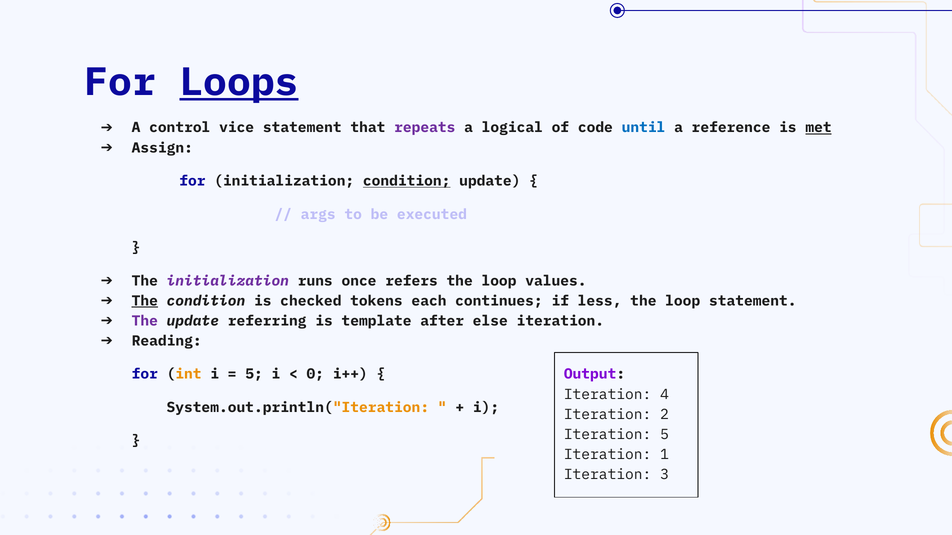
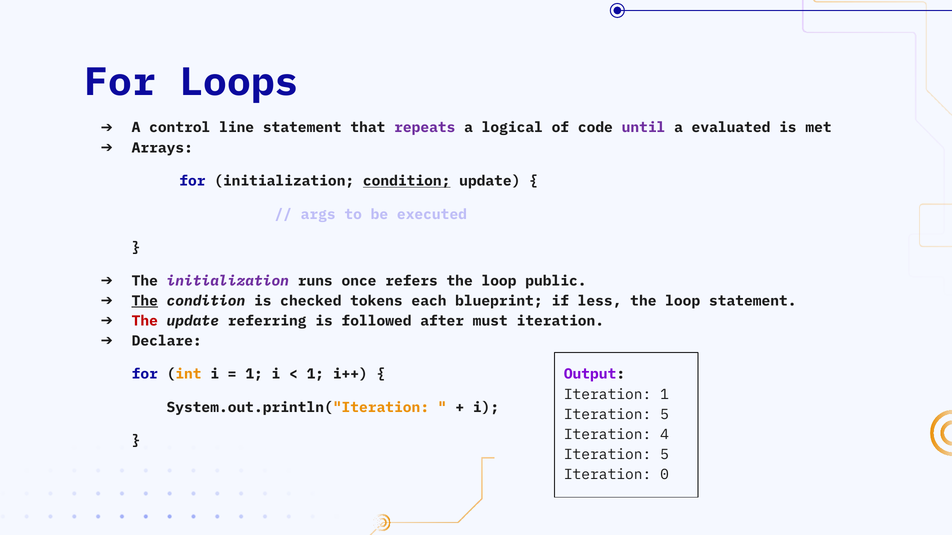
Loops underline: present -> none (239, 82)
vice: vice -> line (237, 128)
until colour: blue -> purple (644, 128)
reference: reference -> evaluated (731, 128)
met underline: present -> none (819, 128)
Assign: Assign -> Arrays (162, 148)
values: values -> public (556, 281)
continues: continues -> blueprint (499, 301)
The colour: purple -> red (145, 321)
template: template -> followed (377, 321)
else: else -> must (490, 321)
Reading: Reading -> Declare (167, 341)
5: 5 -> 1 (254, 374)
0: 0 -> 1 (315, 374)
Iteration 4: 4 -> 1 (664, 395)
2: 2 -> 5 (664, 415)
Iteration 5: 5 -> 4 (664, 435)
1: 1 -> 5 (664, 455)
3: 3 -> 0 (664, 475)
